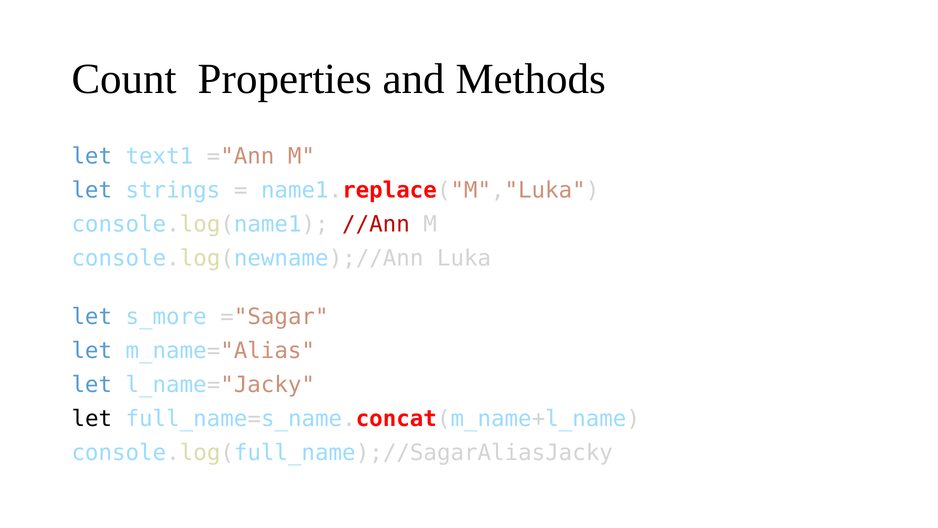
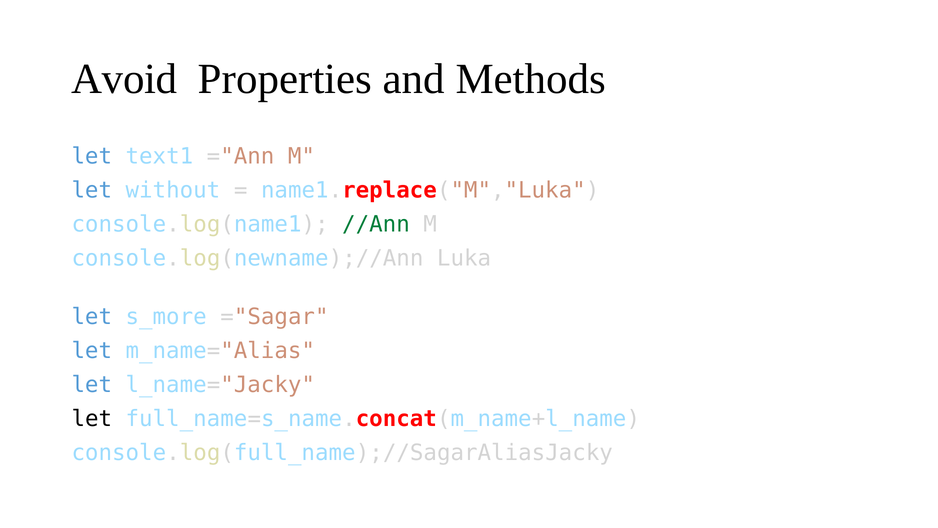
Count: Count -> Avoid (124, 79)
strings: strings -> without (173, 190)
//Ann colour: red -> green (376, 224)
